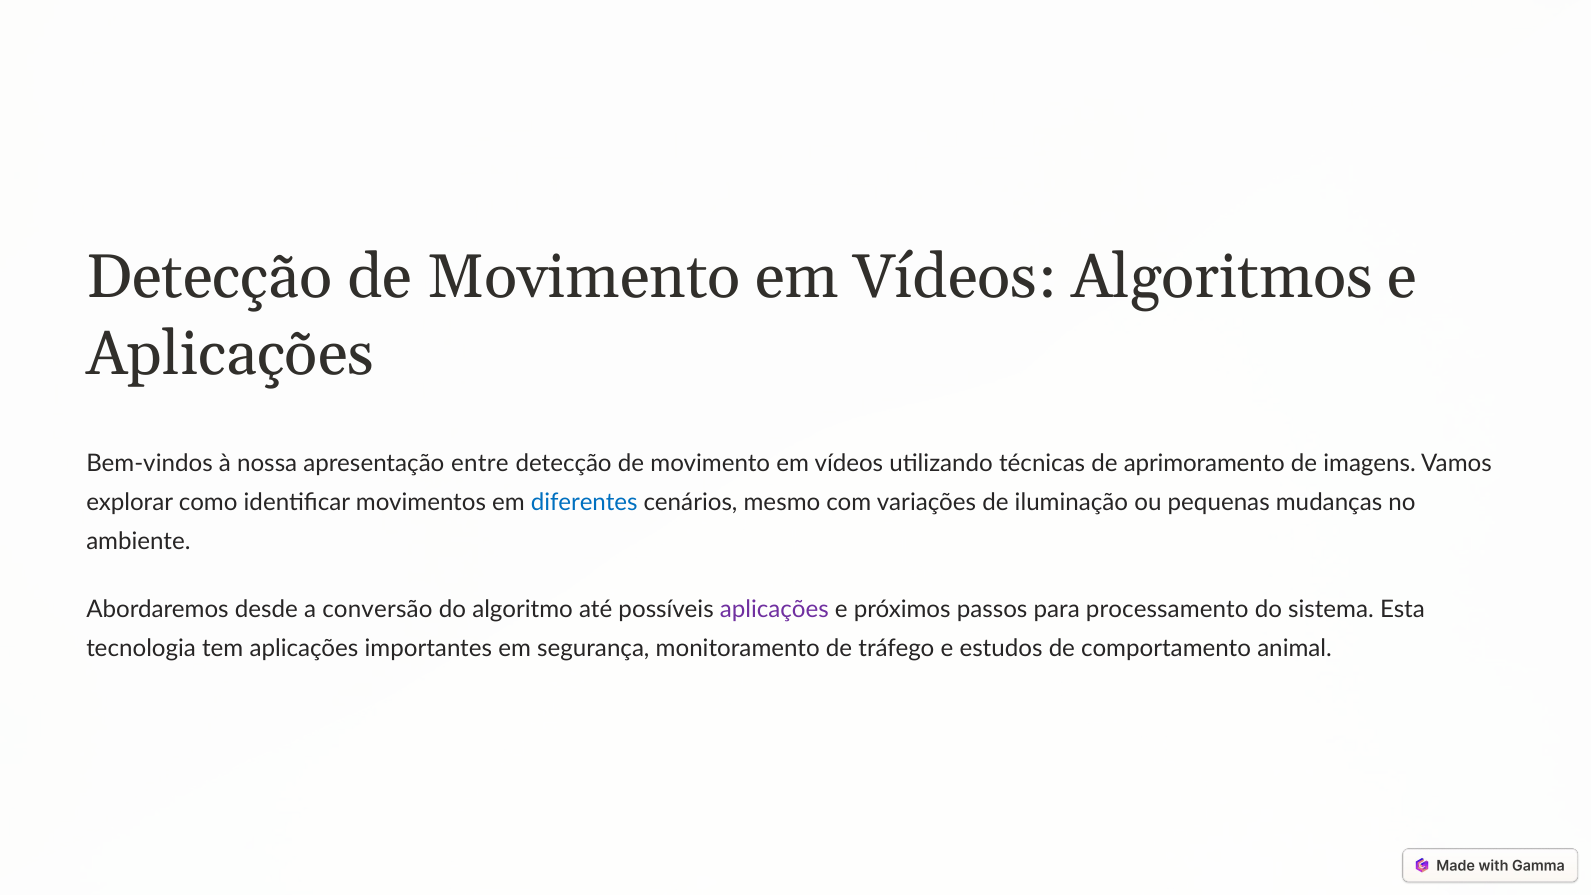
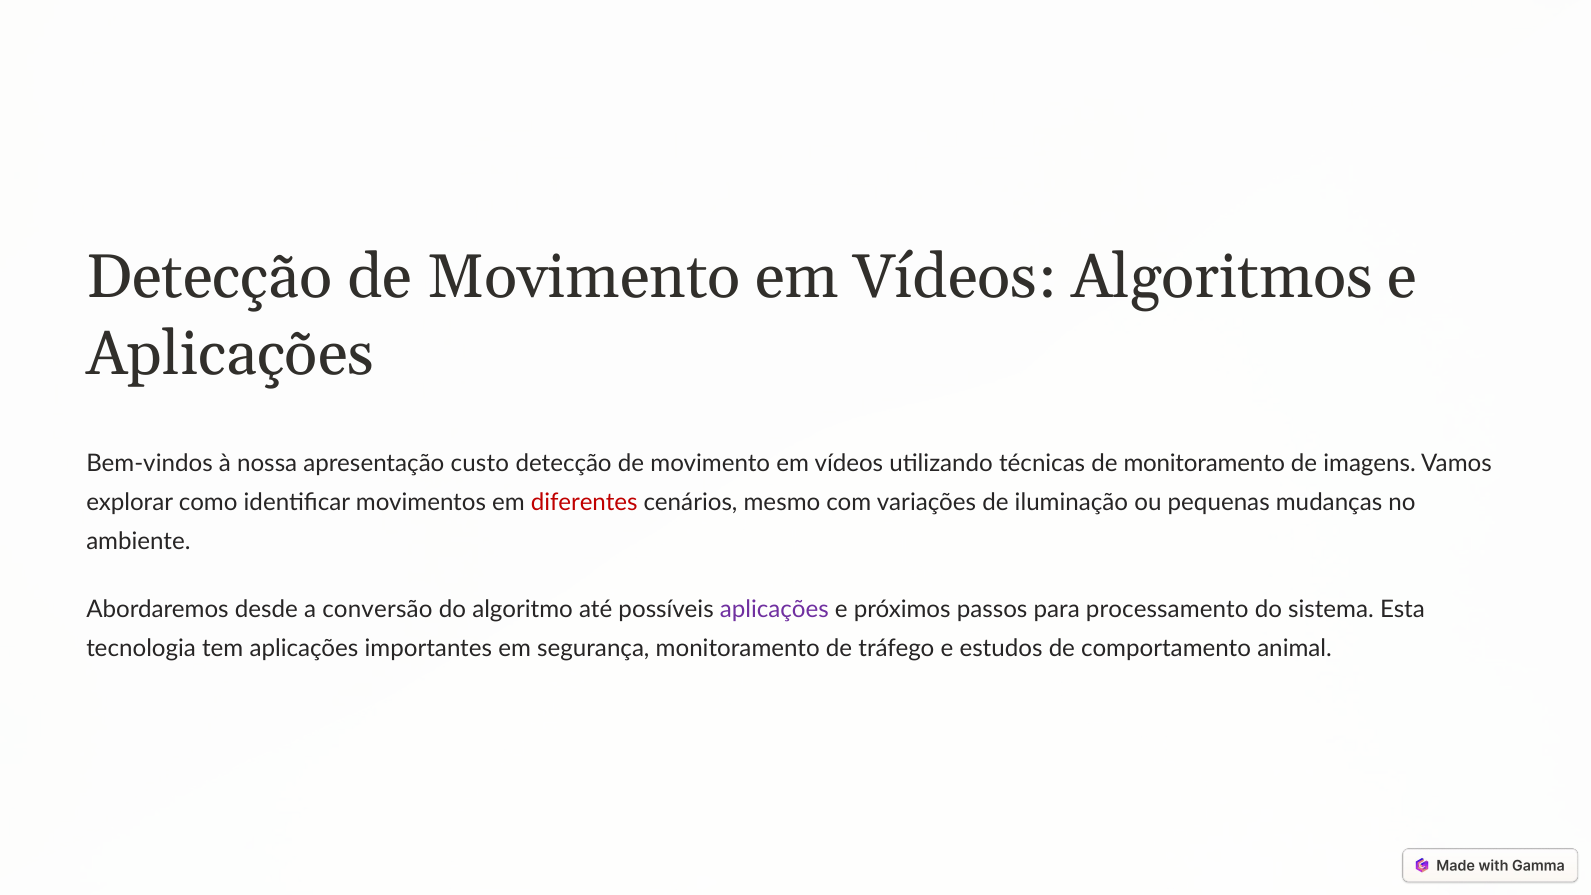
entre: entre -> custo (480, 463)
de aprimoramento: aprimoramento -> monitoramento (1204, 463)
diferentes colour: blue -> red (584, 503)
